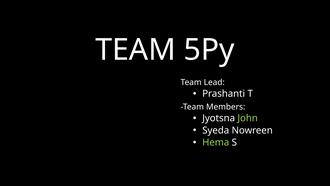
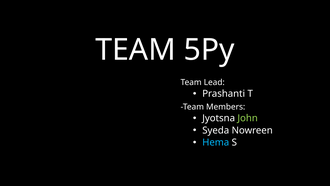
Hema colour: light green -> light blue (216, 142)
